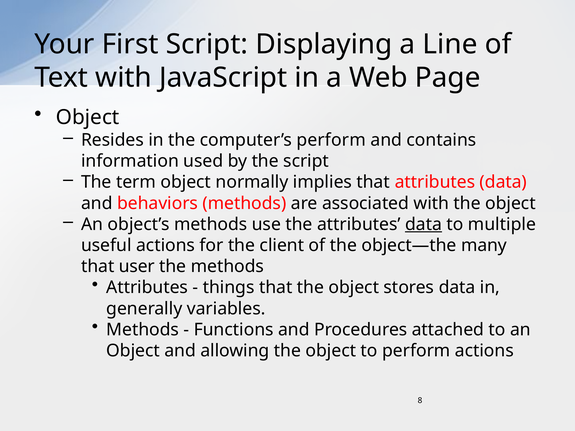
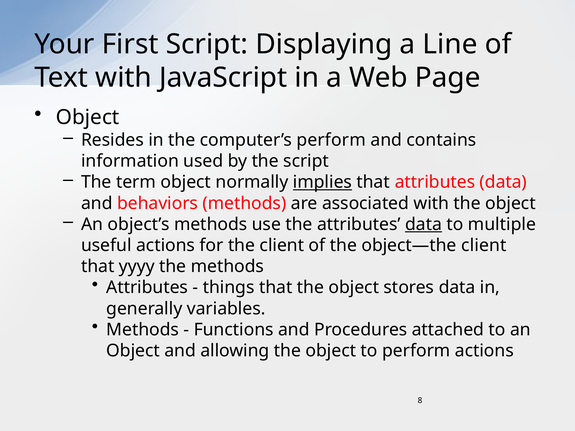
implies underline: none -> present (322, 182)
object—the many: many -> client (484, 246)
user: user -> yyyy (137, 267)
